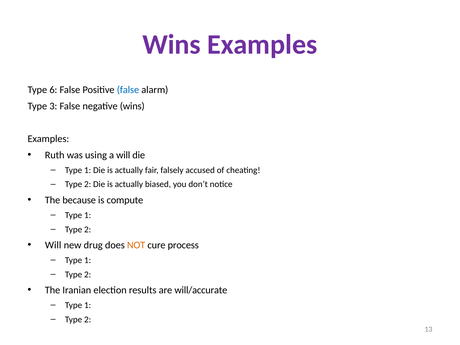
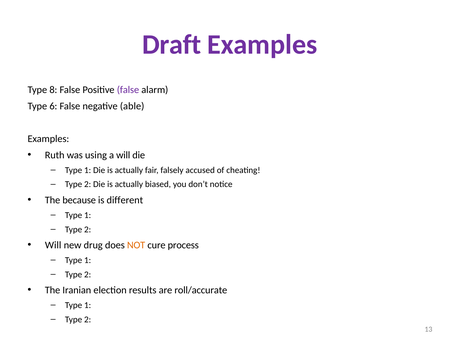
Wins: Wins -> Draft (172, 45)
6: 6 -> 8 (53, 90)
false colour: blue -> purple (128, 90)
3: 3 -> 6 (53, 106)
negative wins: wins -> able (132, 106)
compute: compute -> different (125, 200)
will/accurate: will/accurate -> roll/accurate (201, 290)
